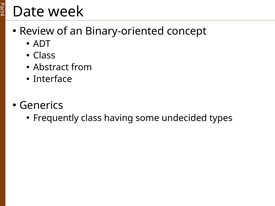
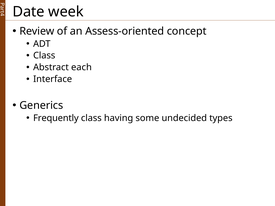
Binary-oriented: Binary-oriented -> Assess-oriented (125, 31)
from: from -> each (81, 67)
